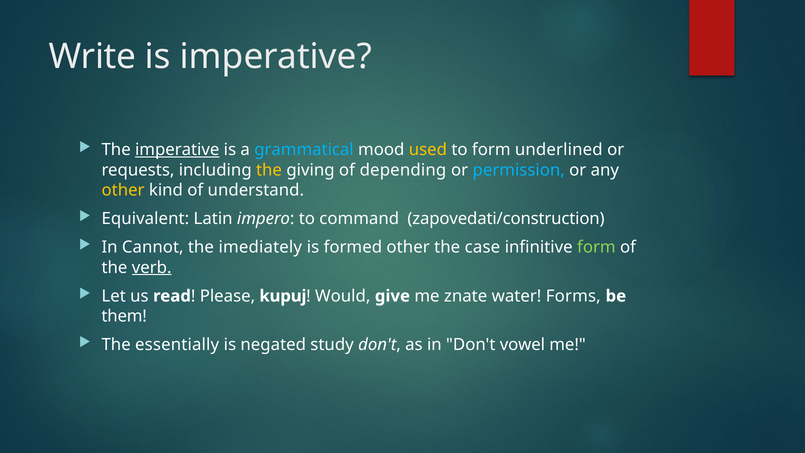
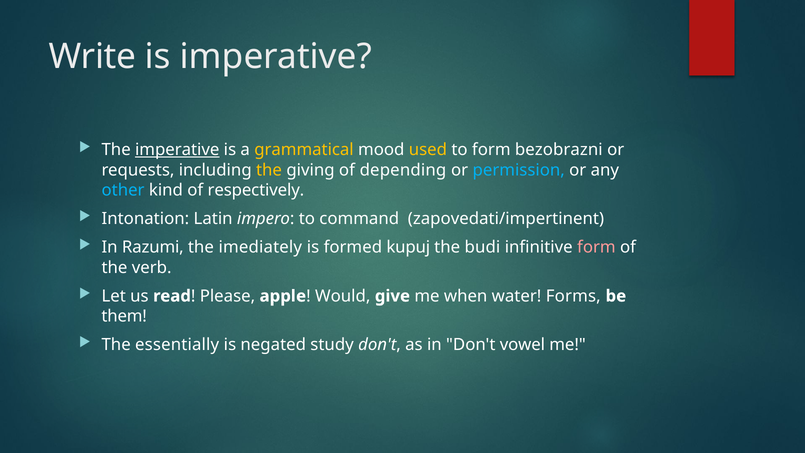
grammatical colour: light blue -> yellow (304, 150)
underlined: underlined -> bezobrazni (559, 150)
other colour: yellow -> light blue (123, 190)
understand: understand -> respectively (256, 190)
Equivalent: Equivalent -> Intonation (145, 219)
zapovedati/construction: zapovedati/construction -> zapovedati/impertinent (506, 219)
Cannot: Cannot -> Razumi (153, 247)
formed other: other -> kupuj (408, 247)
case: case -> budi (482, 247)
form colour: light green -> pink (596, 247)
verb underline: present -> none (152, 267)
kupuj: kupuj -> apple (283, 296)
znate: znate -> when (466, 296)
